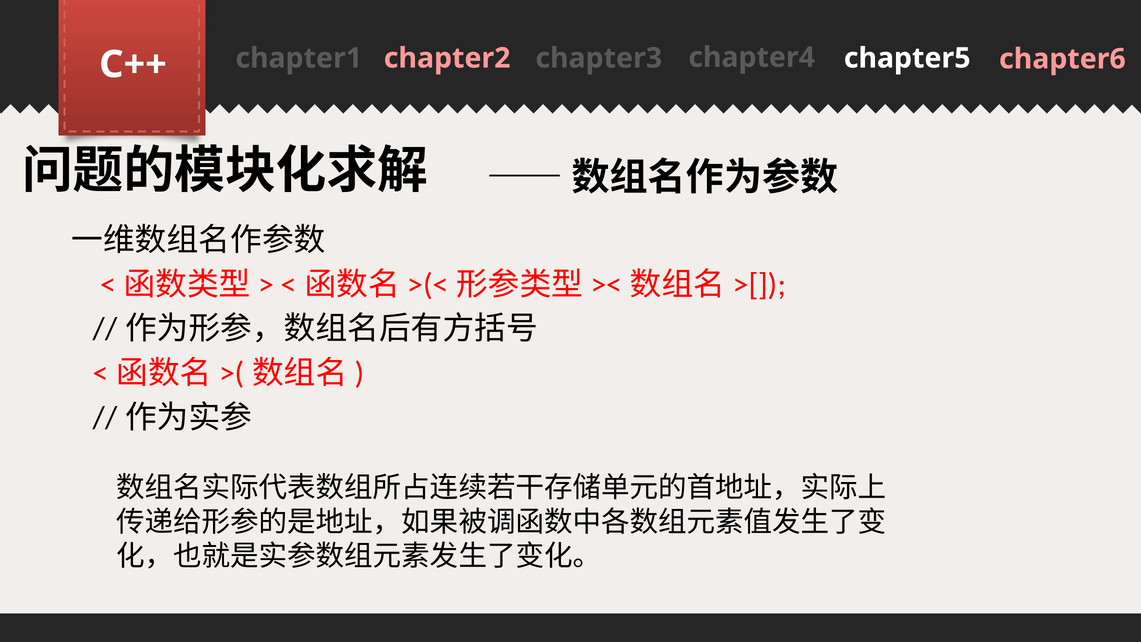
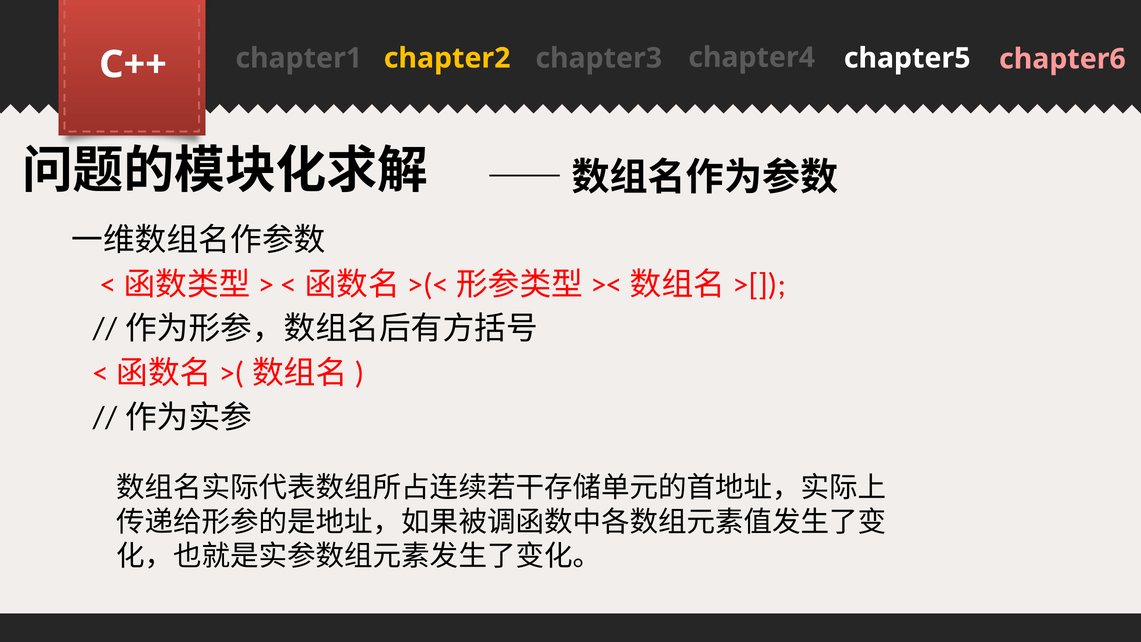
chapter2 colour: pink -> yellow (447, 58)
